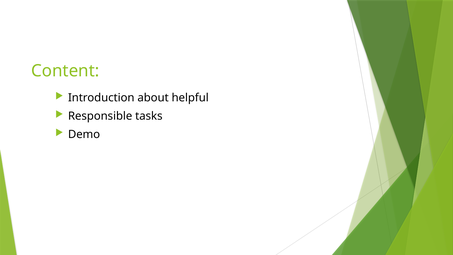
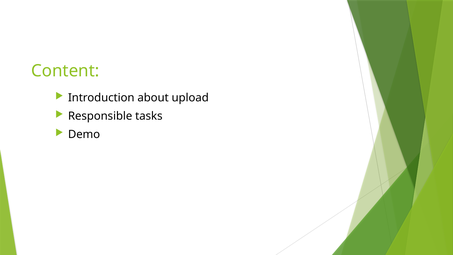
helpful: helpful -> upload (190, 98)
